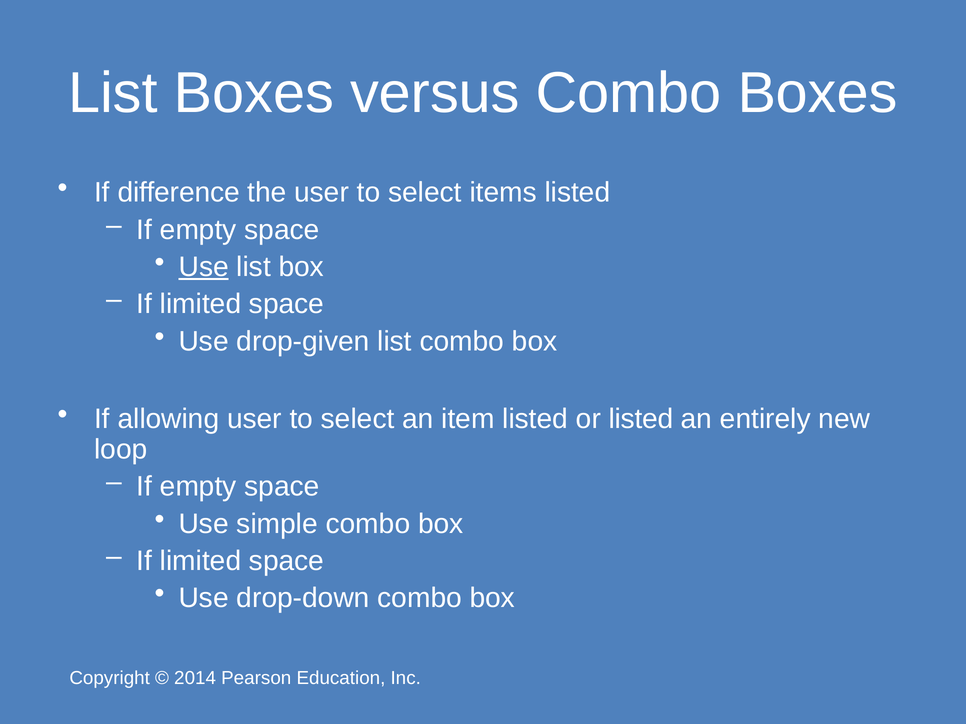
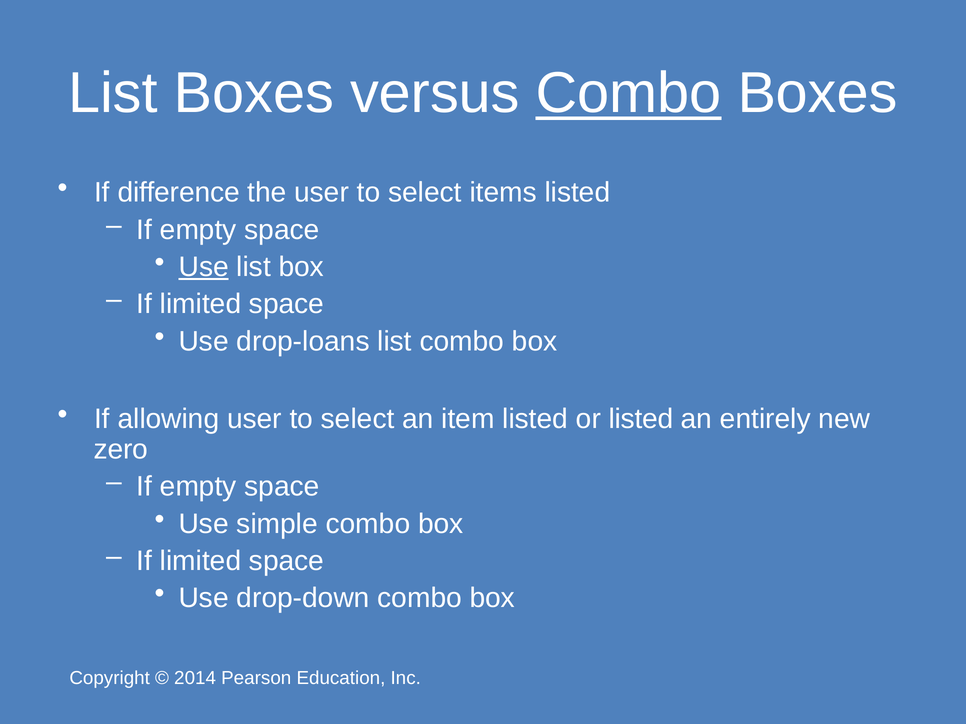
Combo underline: none -> present (629, 93)
drop-given: drop-given -> drop-loans (303, 342)
loop: loop -> zero (121, 450)
